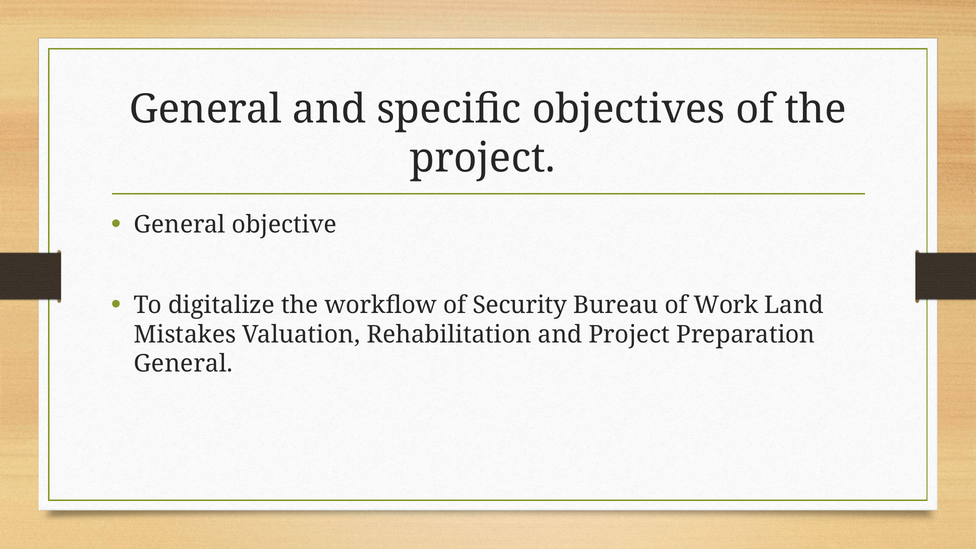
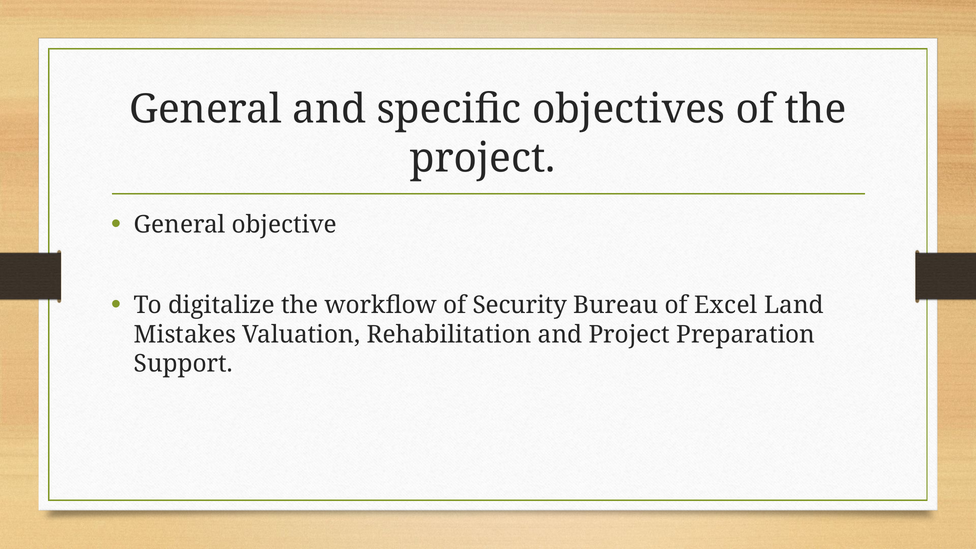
Work: Work -> Excel (726, 305)
General: General -> Support (183, 364)
